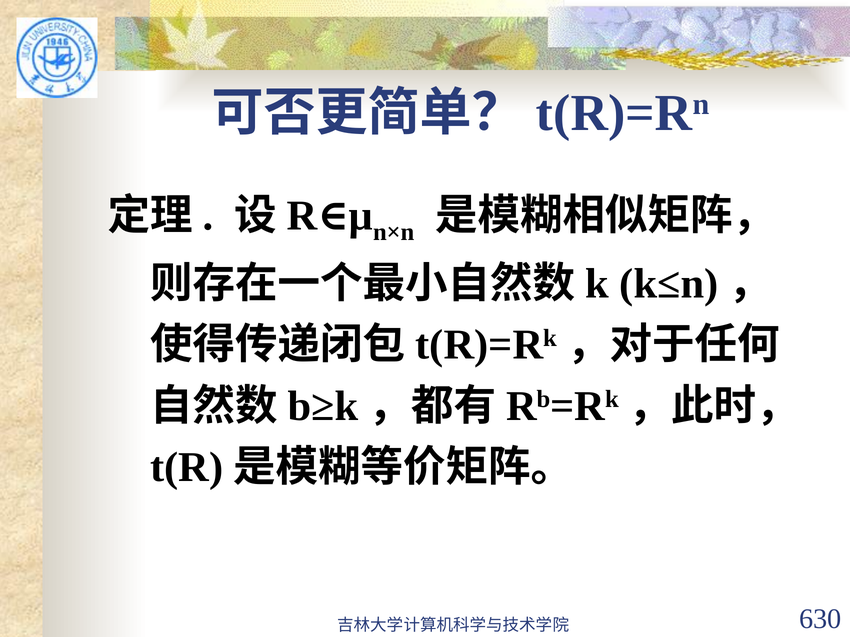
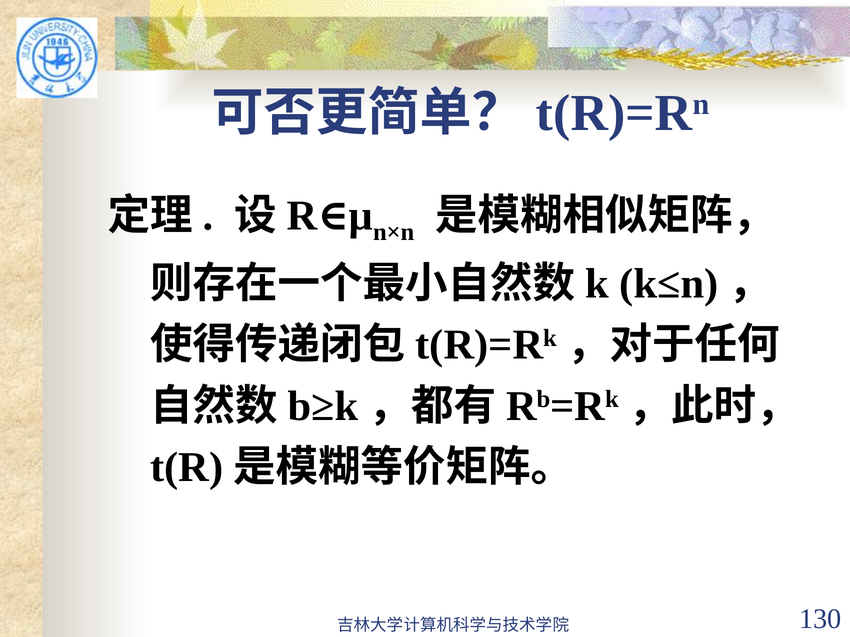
630: 630 -> 130 (820, 619)
